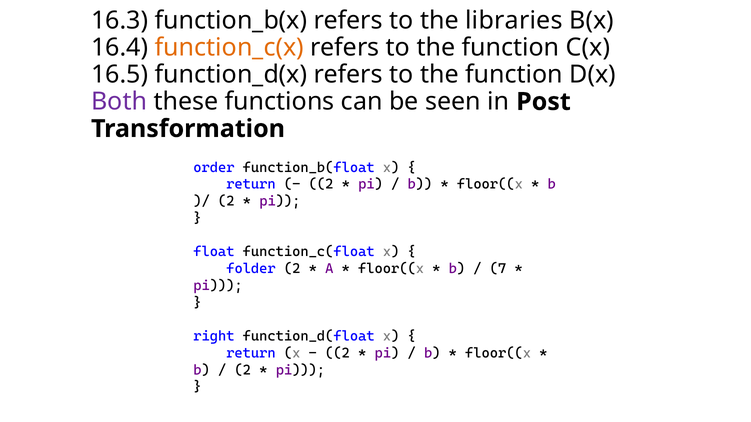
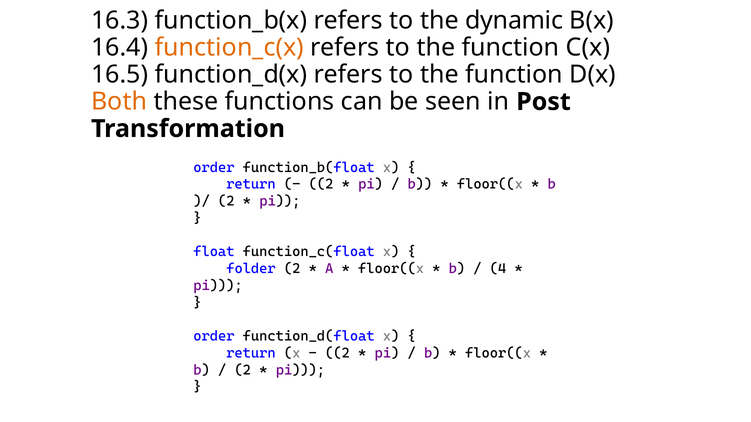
libraries: libraries -> dynamic (514, 21)
Both colour: purple -> orange (119, 102)
7: 7 -> 4 (498, 269)
right: right -> order (214, 337)
